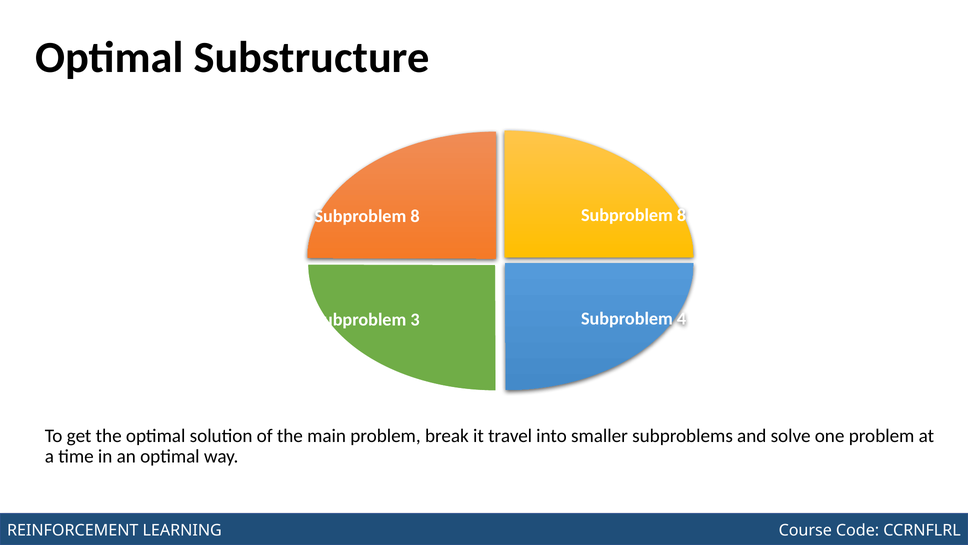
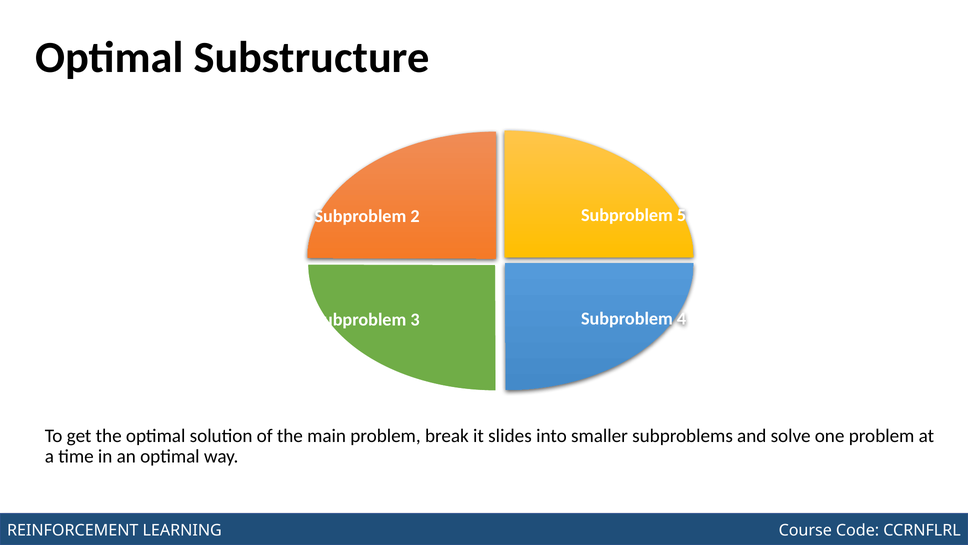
8: 8 -> 2 (415, 216)
8: 8 -> 5 (682, 215)
travel: travel -> slides (510, 435)
